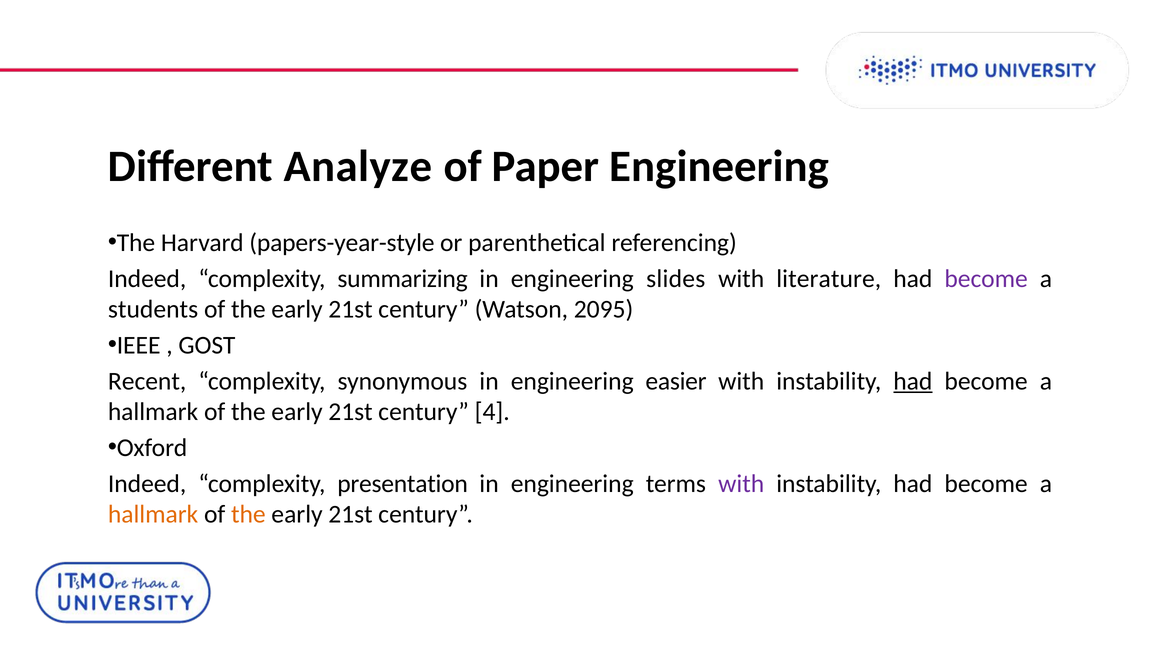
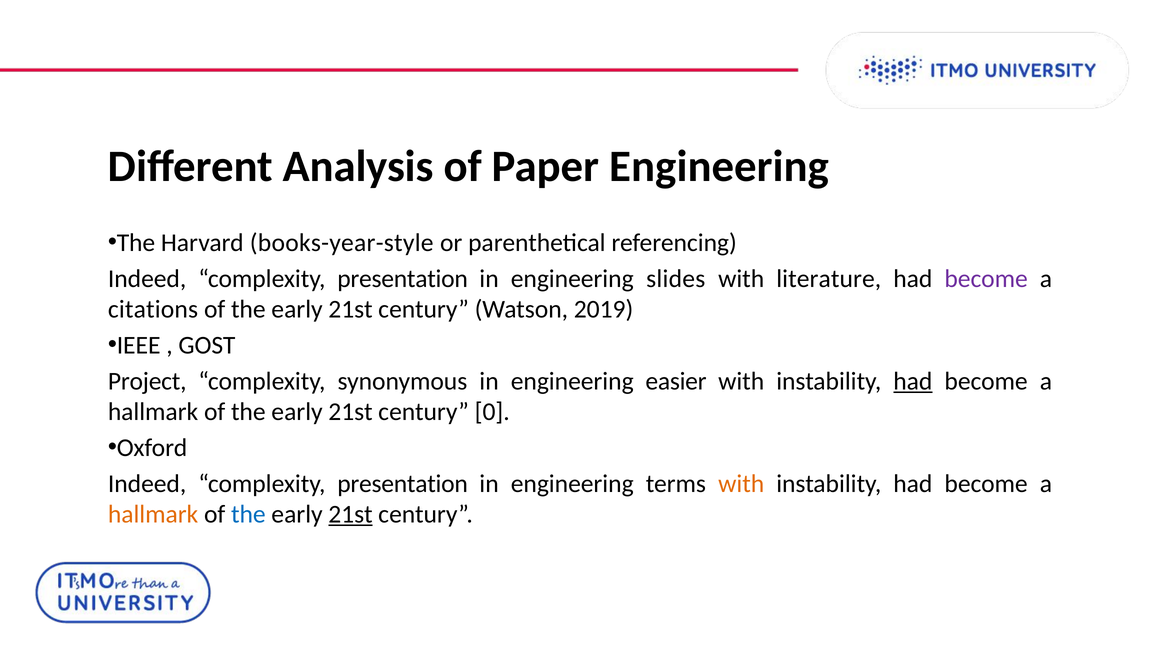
Analyze: Analyze -> Analysis (358, 166)
papers-year-style: papers-year-style -> books-year-style (342, 243)
summarizing: summarizing -> presentation (403, 279)
students: students -> citations (153, 309)
2095: 2095 -> 2019 (604, 309)
Recent: Recent -> Project (147, 381)
4: 4 -> 0 (492, 412)
with colour: purple -> orange (741, 483)
the colour: orange -> blue (248, 514)
21st underline: none -> present (350, 514)
